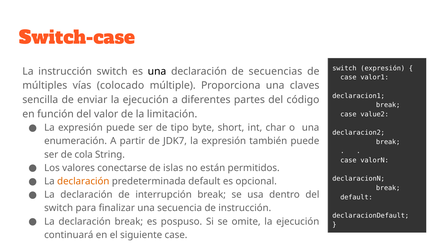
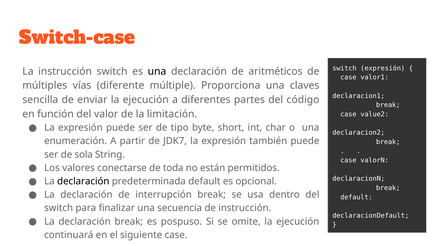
secuencias: secuencias -> aritméticos (276, 71)
colocado: colocado -> diferente (121, 85)
cola: cola -> sola (84, 154)
islas: islas -> toda (173, 168)
declaración colour: orange -> black (83, 181)
